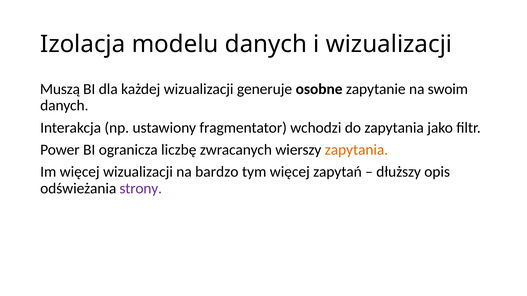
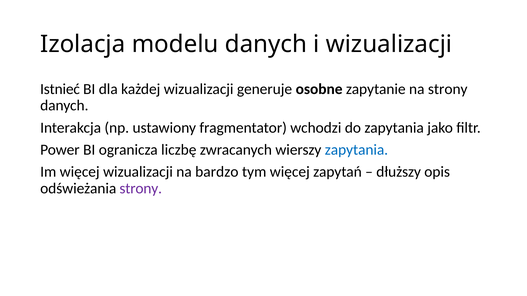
Muszą: Muszą -> Istnieć (60, 89)
na swoim: swoim -> strony (448, 89)
zapytania colour: orange -> blue (356, 150)
